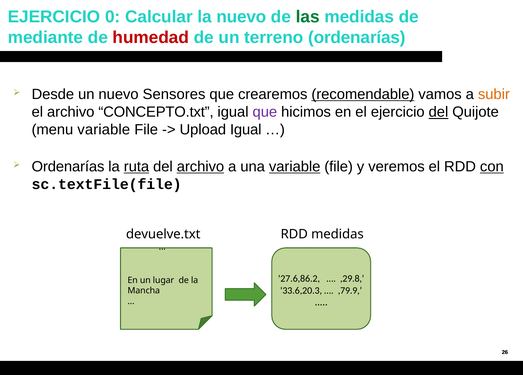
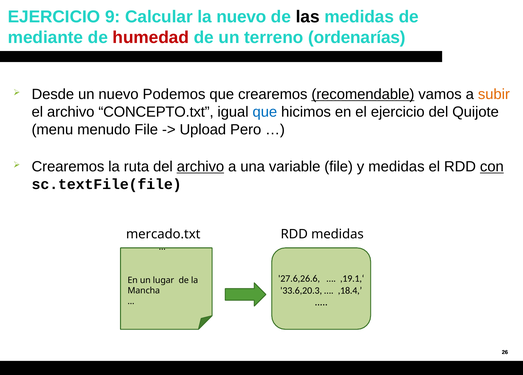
0: 0 -> 9 (113, 17)
las colour: green -> black (308, 17)
Sensores: Sensores -> Podemos (174, 94)
que colour: purple -> blue (265, 112)
del underline: present -> none (438, 112)
menu variable: variable -> menudo (104, 130)
Upload Igual: Igual -> Pero (246, 130)
Ordenarías: Ordenarías -> Crearemos (68, 167)
ruta underline: present -> none (136, 167)
variable underline: present -> none (295, 167)
y veremos: veremos -> medidas (396, 167)
devuelve.txt: devuelve.txt -> mercado.txt (163, 234)
27.6,86.2: 27.6,86.2 -> 27.6,26.6 (299, 279)
,29.8,‘: ,29.8,‘ -> ,19.1,‘ (352, 279)
,79.9: ,79.9 -> ,18.4 (350, 290)
